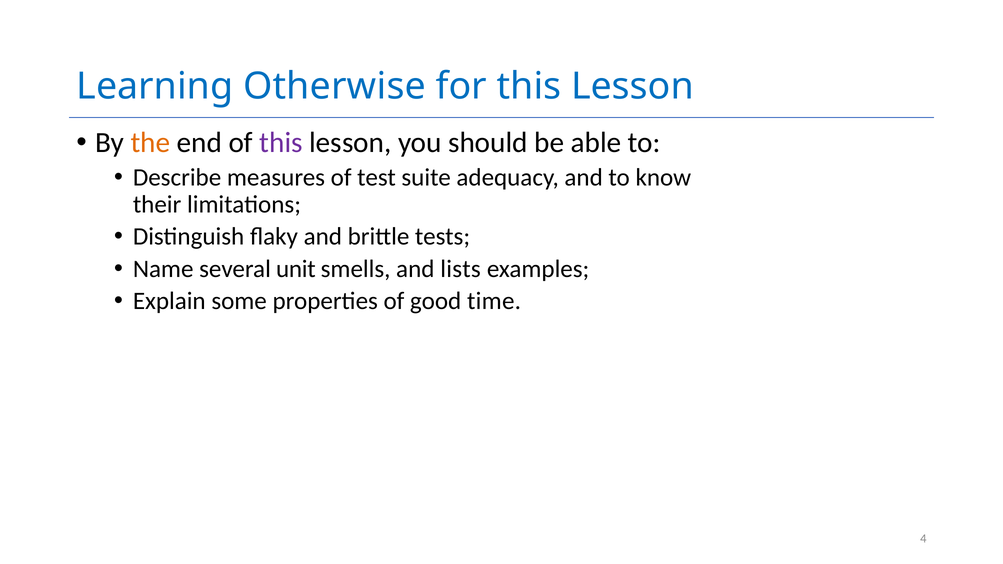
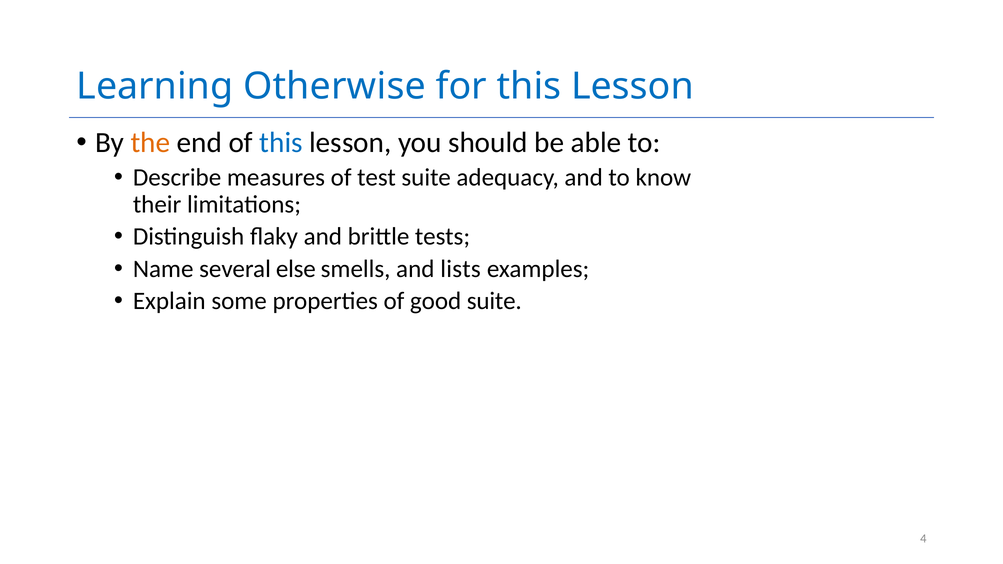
this colour: purple -> blue (281, 143)
unit: unit -> else (296, 269)
good time: time -> suite (494, 301)
